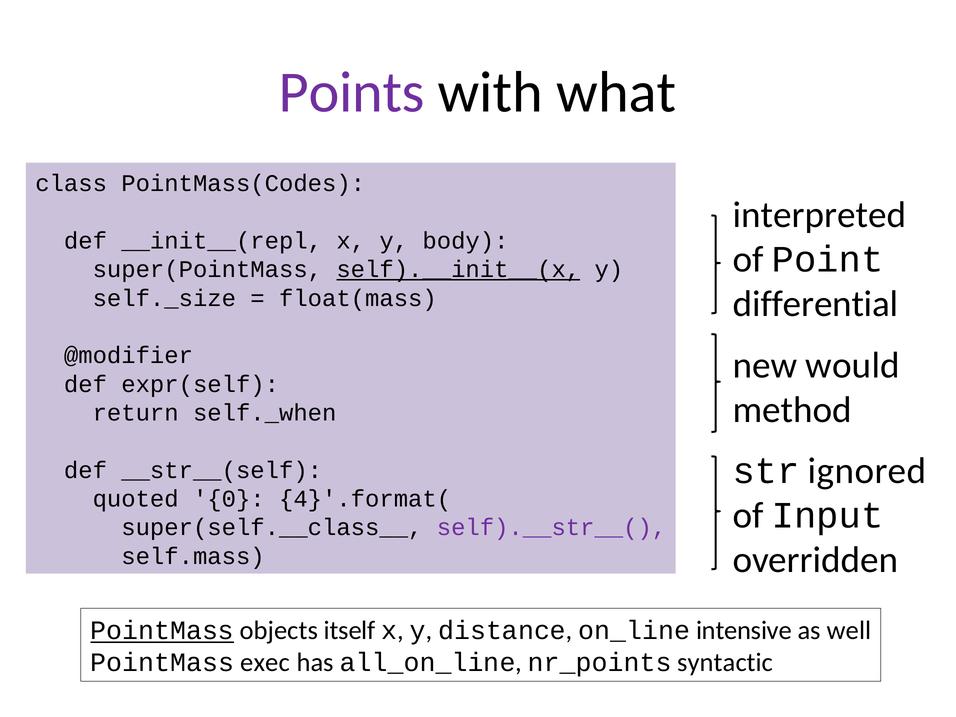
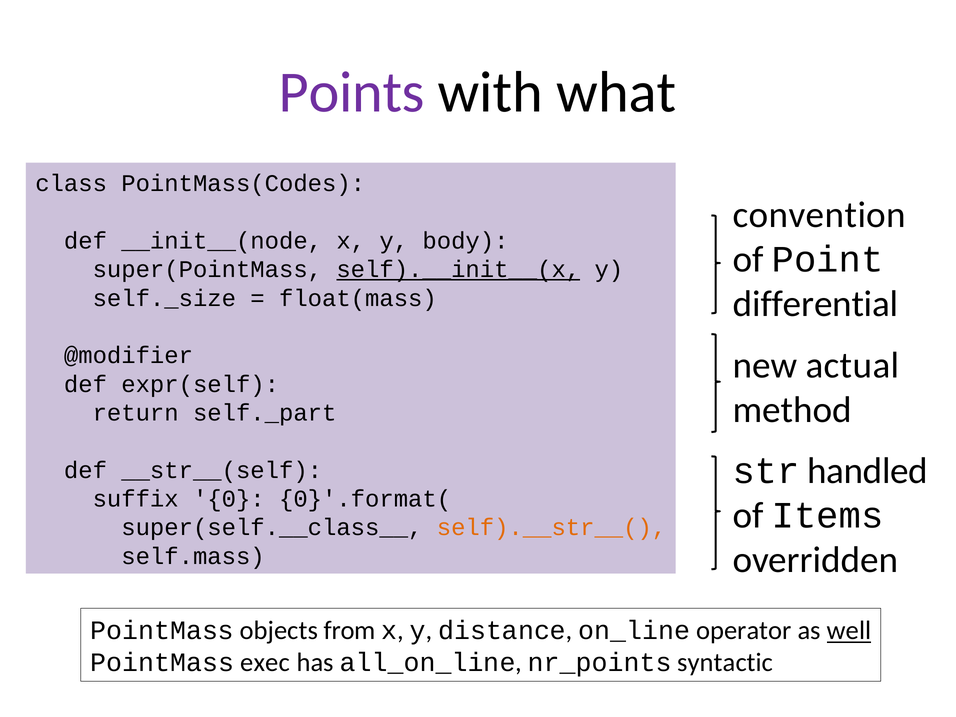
interpreted: interpreted -> convention (819, 215)
__init__(repl: __init__(repl -> __init__(node (222, 241)
would: would -> actual (852, 365)
self._when: self._when -> self._part (265, 413)
ignored: ignored -> handled (867, 471)
quoted: quoted -> suffix (136, 499)
4}'.format(: 4}'.format( -> 0}'.format( (365, 499)
Input: Input -> Items (828, 516)
self).__str__( colour: purple -> orange (552, 528)
PointMass underline: present -> none (162, 631)
itself: itself -> from (350, 631)
intensive: intensive -> operator (744, 631)
well underline: none -> present (849, 631)
